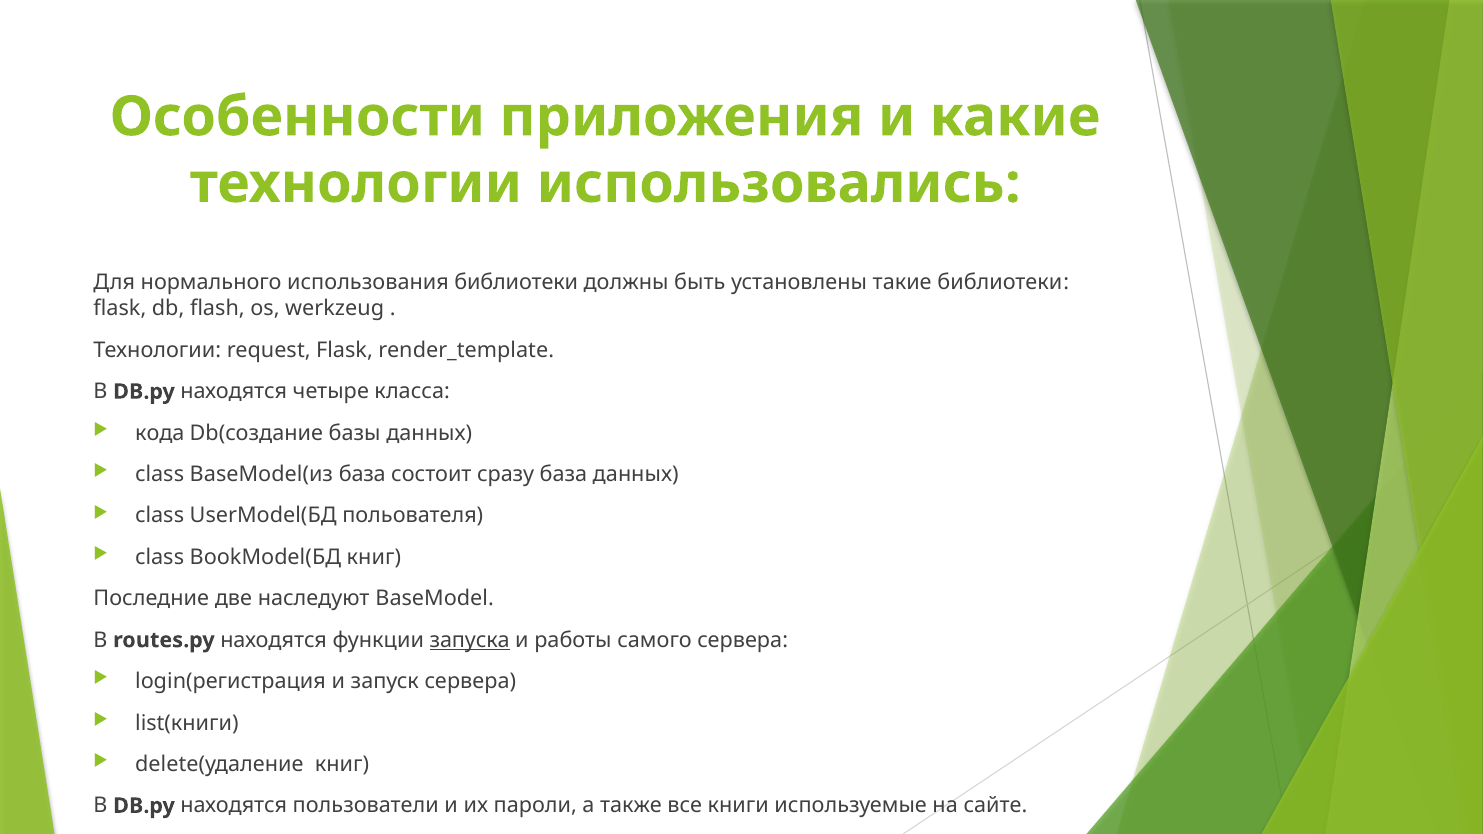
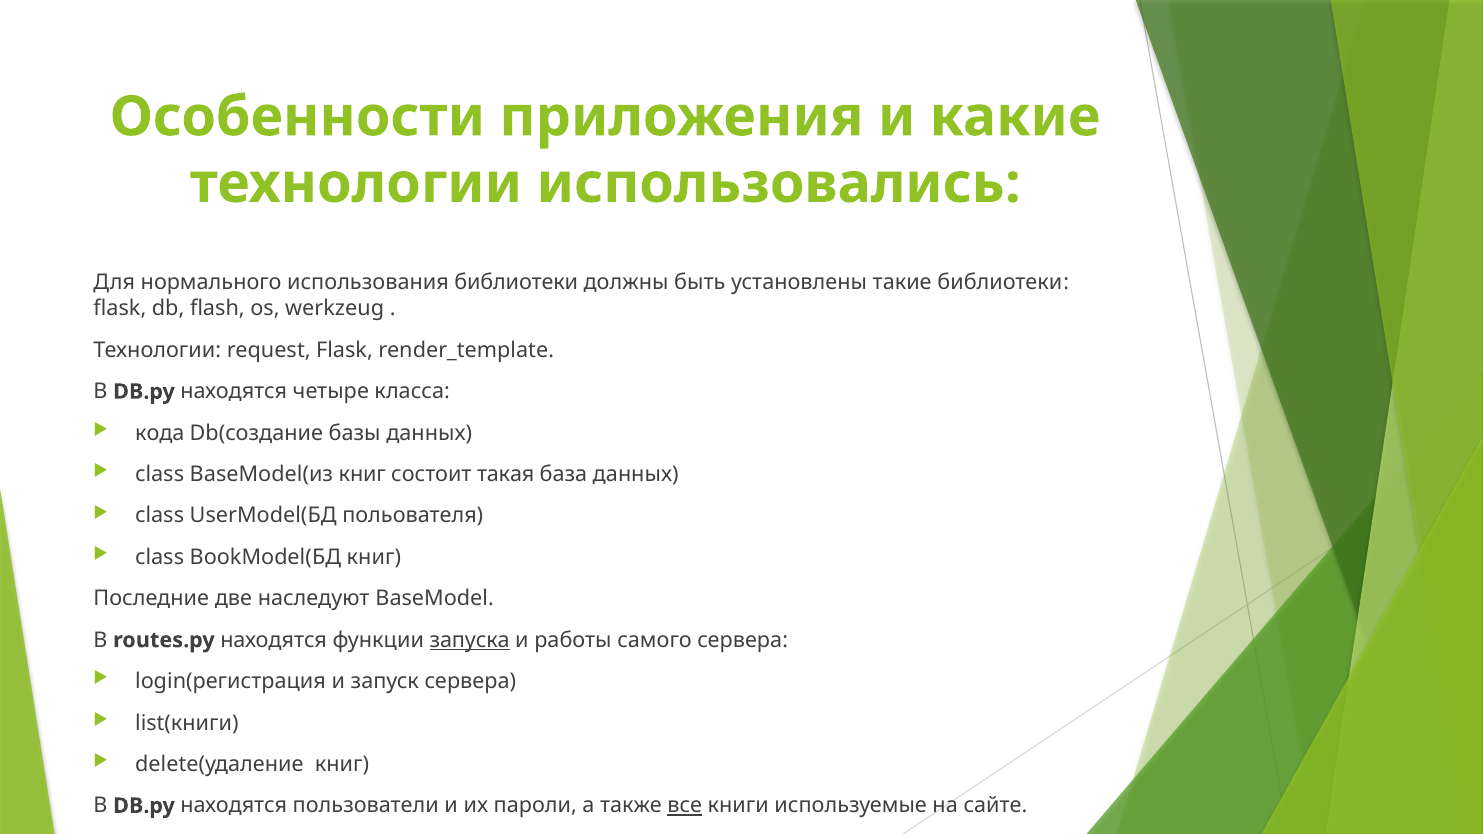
BaseModel(из база: база -> книг (362, 475)
сразу: сразу -> такая (506, 475)
все underline: none -> present (685, 806)
